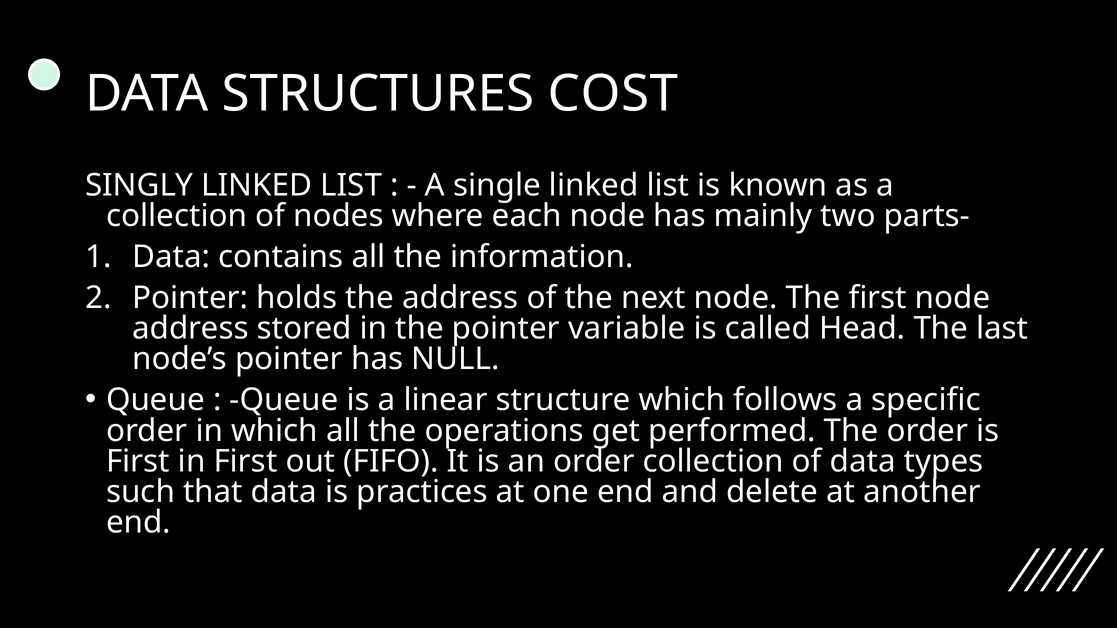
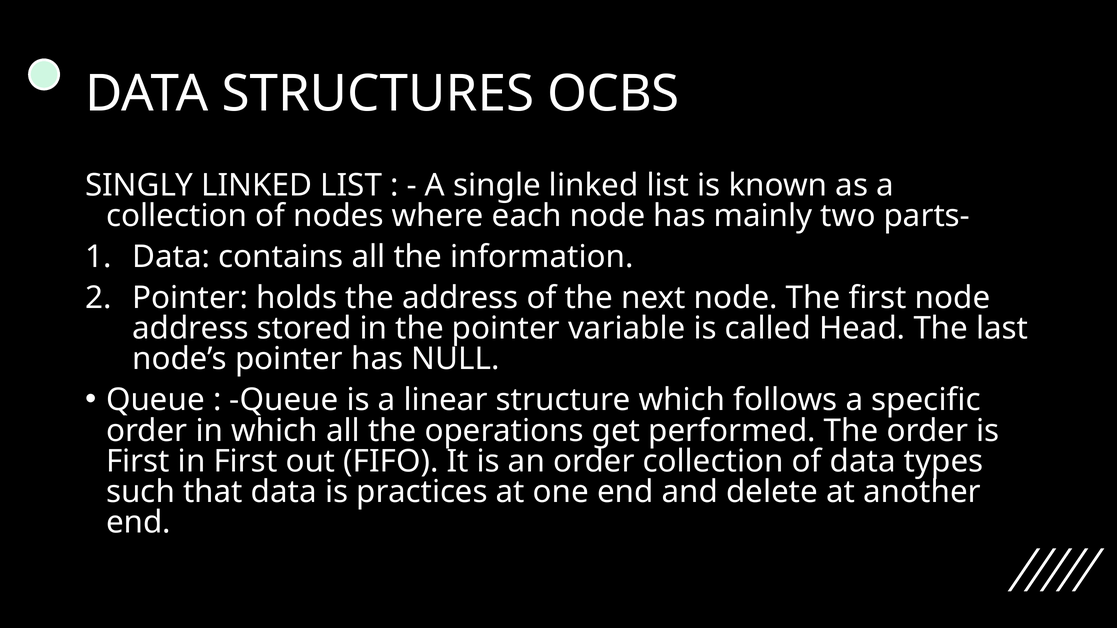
COST: COST -> OCBS (613, 94)
